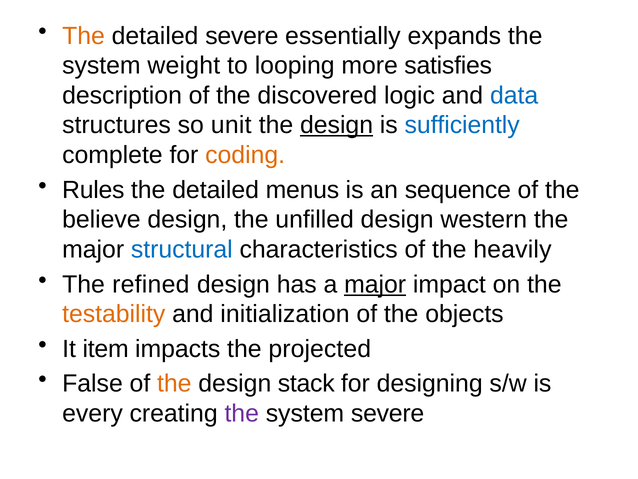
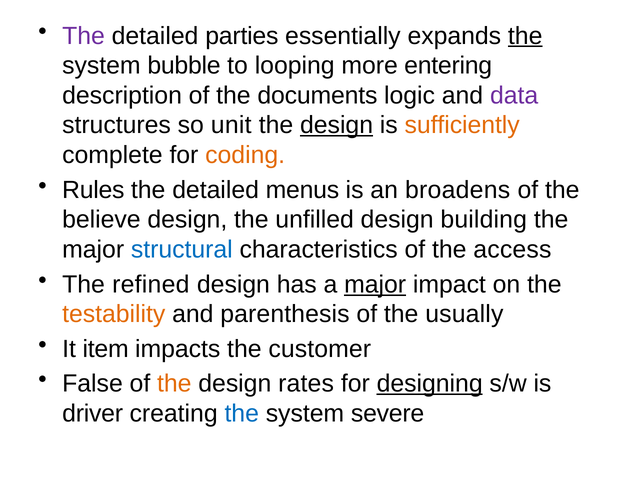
The colour: orange -> purple (84, 36)
detailed severe: severe -> parties (242, 36)
the underline: none -> present (525, 36)
weight: weight -> bubble (184, 66)
satisfies: satisfies -> entering (448, 66)
discovered: discovered -> documents (317, 95)
data colour: blue -> purple (514, 95)
sufficiently colour: blue -> orange (462, 125)
sequence: sequence -> broadens (458, 190)
western: western -> building (484, 219)
heavily: heavily -> access (512, 249)
initialization: initialization -> parenthesis (285, 314)
objects: objects -> usually (464, 314)
projected: projected -> customer (320, 349)
stack: stack -> rates (306, 383)
designing underline: none -> present (430, 383)
every: every -> driver (93, 413)
the colour: purple -> blue (242, 413)
